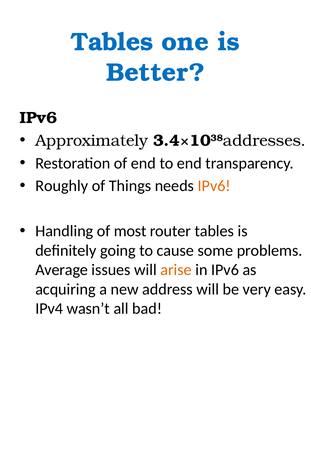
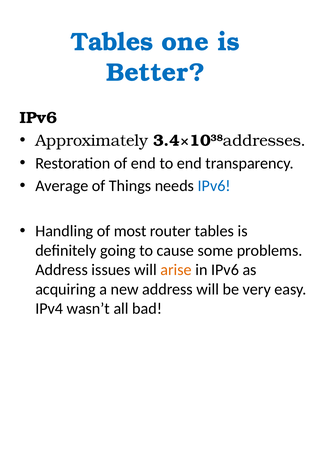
Roughly: Roughly -> Average (62, 185)
IPv6 colour: orange -> blue (214, 185)
Average: Average -> Address (62, 269)
